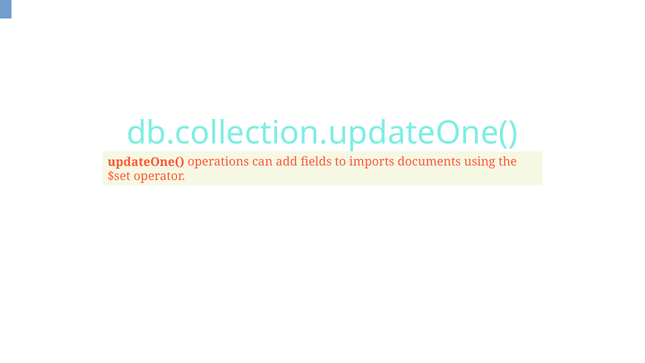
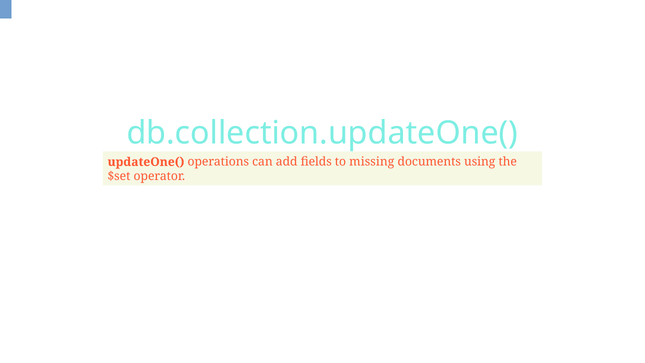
imports: imports -> missing (372, 162)
